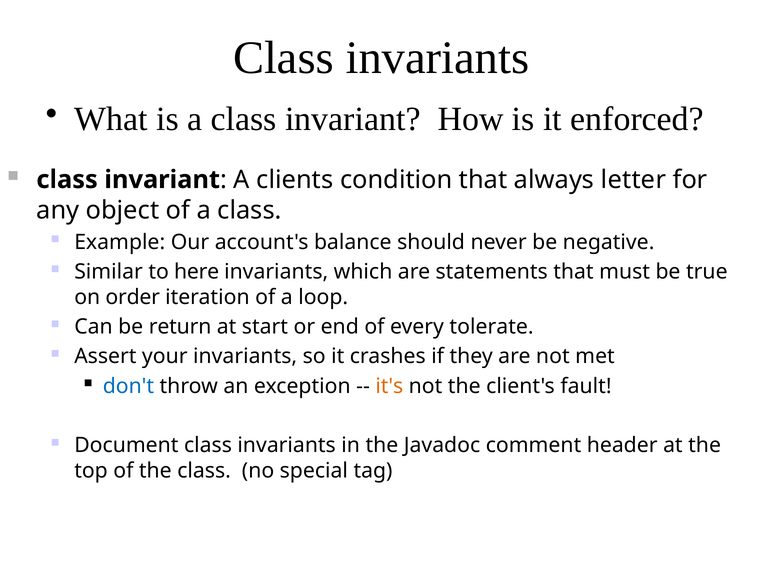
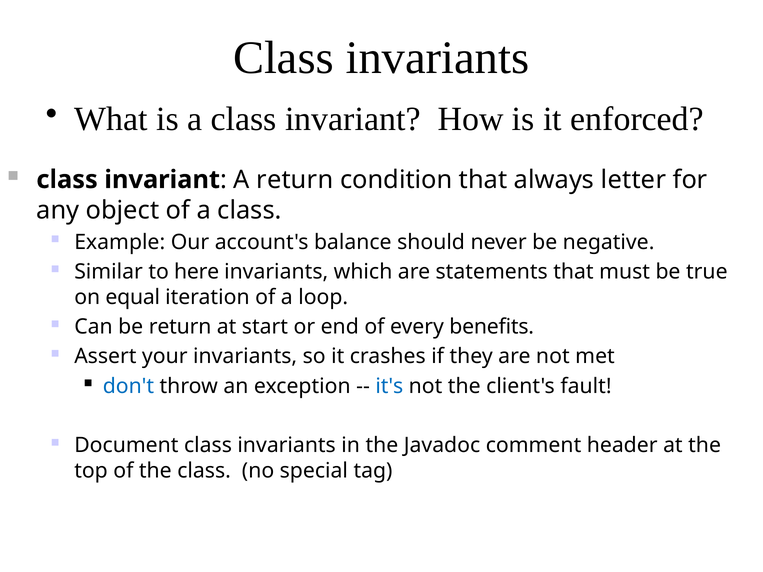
A clients: clients -> return (295, 180)
order: order -> equal (133, 297)
tolerate: tolerate -> benefits (492, 327)
it's colour: orange -> blue (389, 386)
